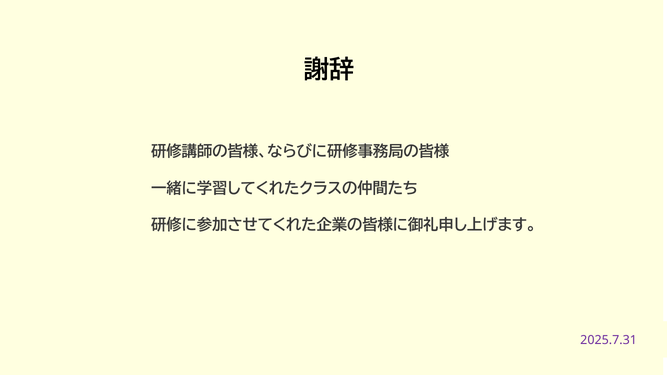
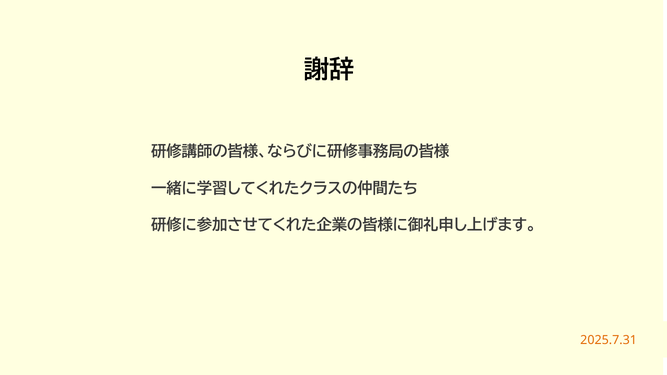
2025.7.31 colour: purple -> orange (609, 340)
